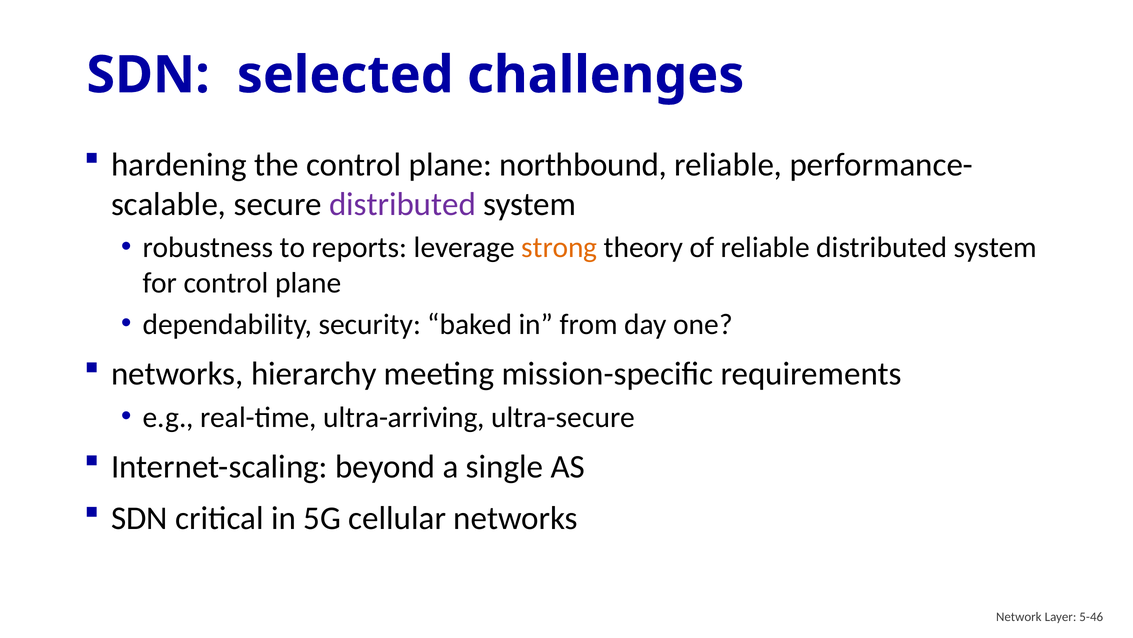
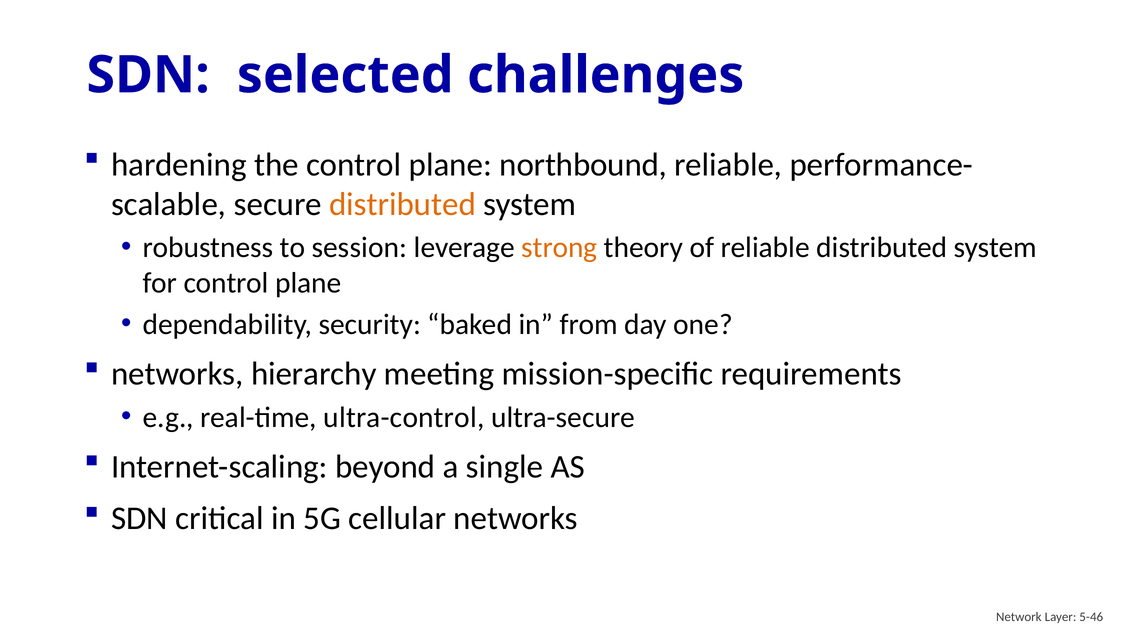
distributed colour: purple -> orange (403, 204)
reports: reports -> session (359, 247)
ultra-arriving: ultra-arriving -> ultra-control (404, 417)
